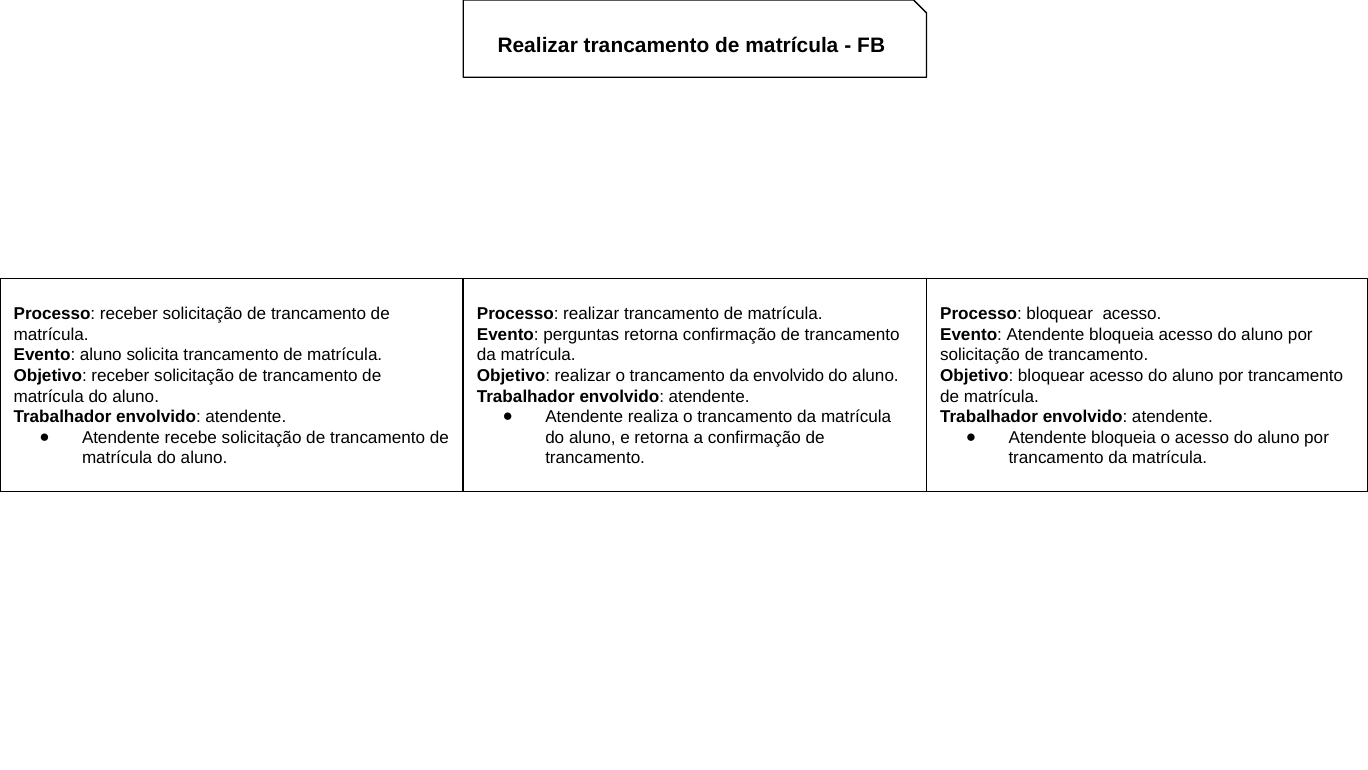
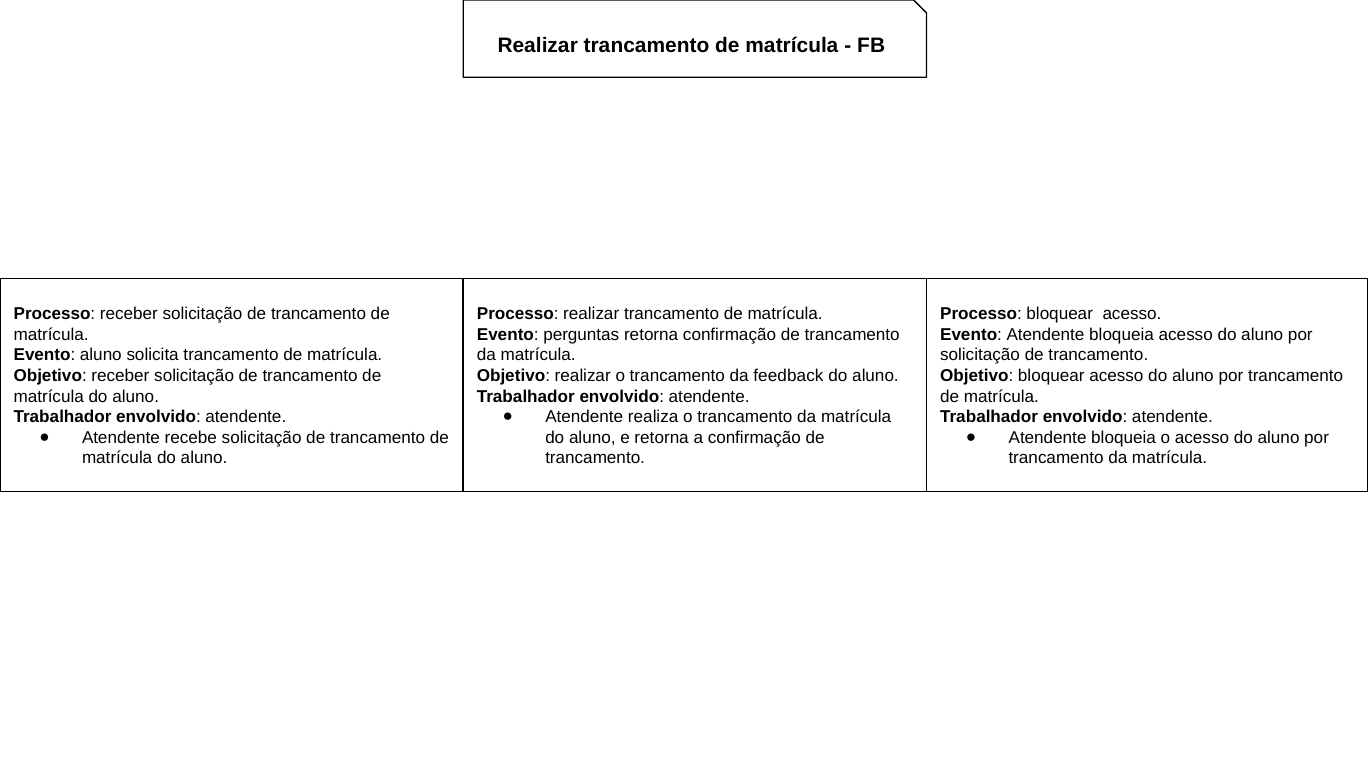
da envolvido: envolvido -> feedback (788, 376)
